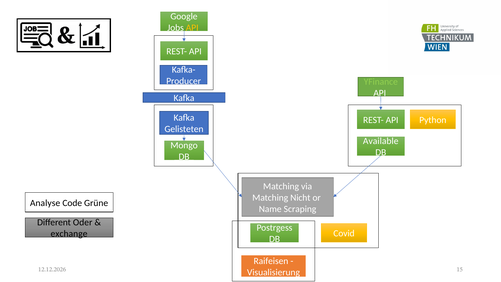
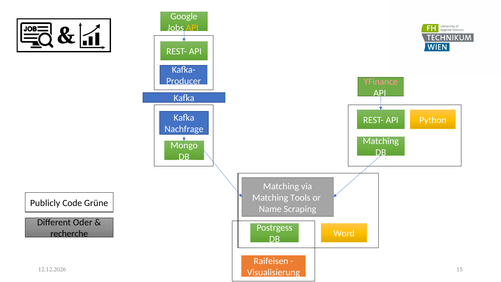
YFinance colour: light green -> pink (381, 82)
Gelisteten: Gelisteten -> Nachfrage (184, 129)
Available: Available -> Matching (381, 141)
Nicht: Nicht -> Tools (300, 198)
Analyse: Analyse -> Publicly (45, 203)
Covid: Covid -> Word (344, 233)
exchange: exchange -> recherche (69, 234)
